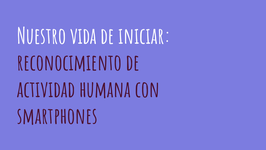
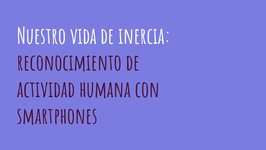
iniciar: iniciar -> inercia (145, 36)
